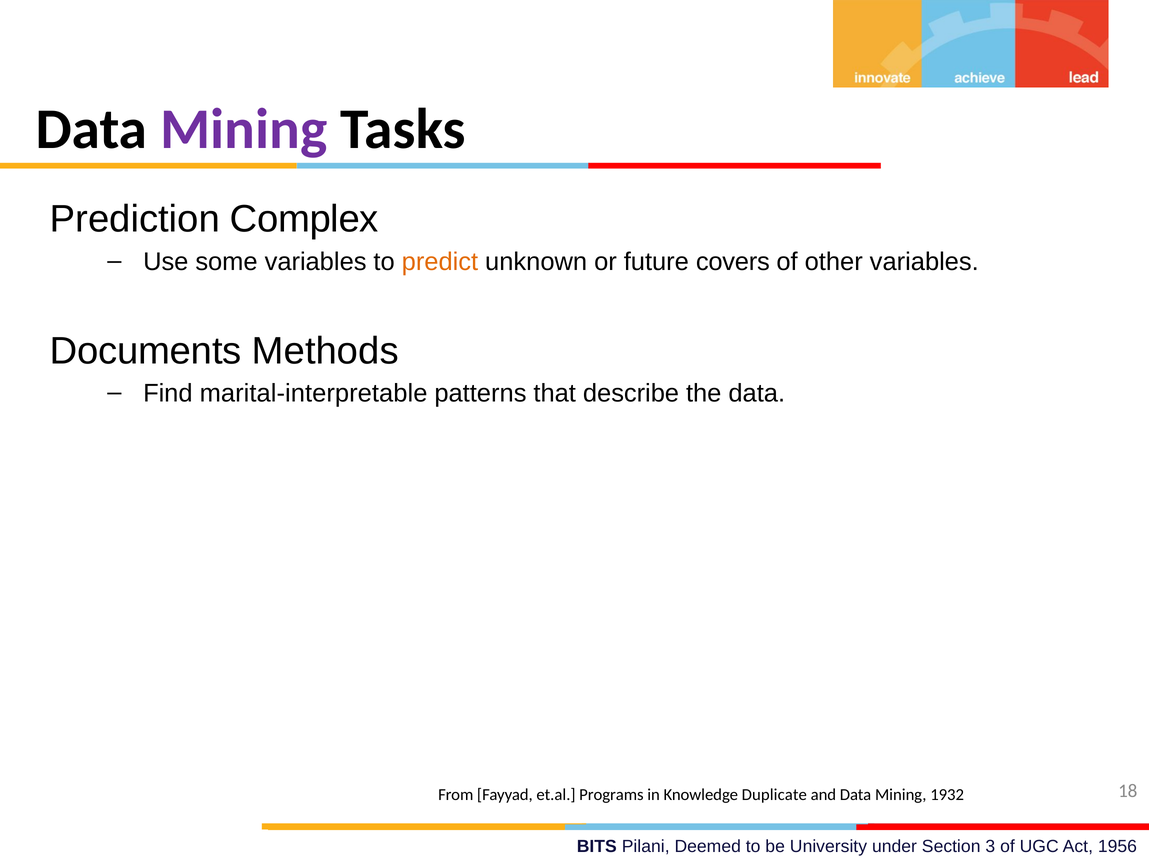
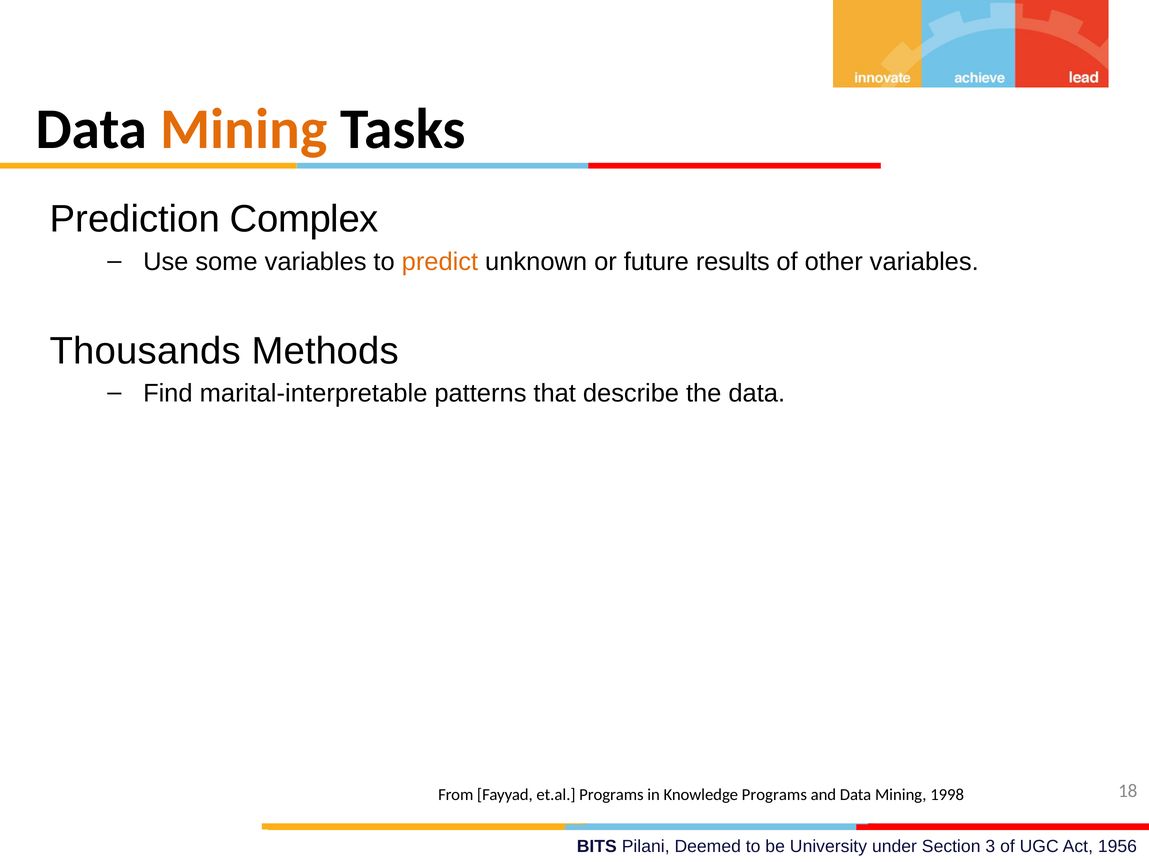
Mining colour: purple -> orange (244, 129)
covers: covers -> results (733, 262)
Documents: Documents -> Thousands (145, 351)
Knowledge Duplicate: Duplicate -> Programs (774, 795)
1932: 1932 -> 1998 (947, 795)
